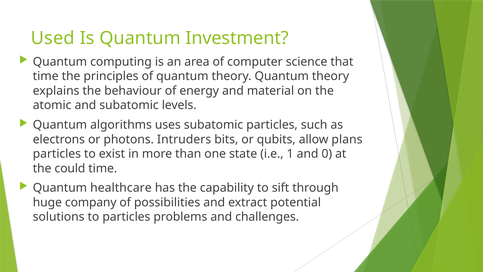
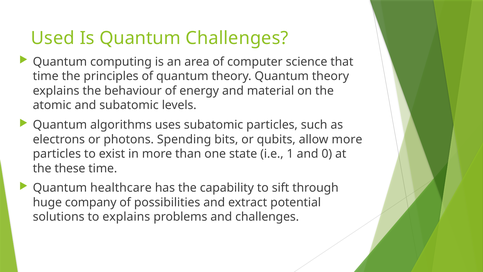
Quantum Investment: Investment -> Challenges (237, 38)
Intruders: Intruders -> Spending (184, 139)
allow plans: plans -> more (347, 139)
could: could -> these (70, 168)
to particles: particles -> explains (126, 217)
